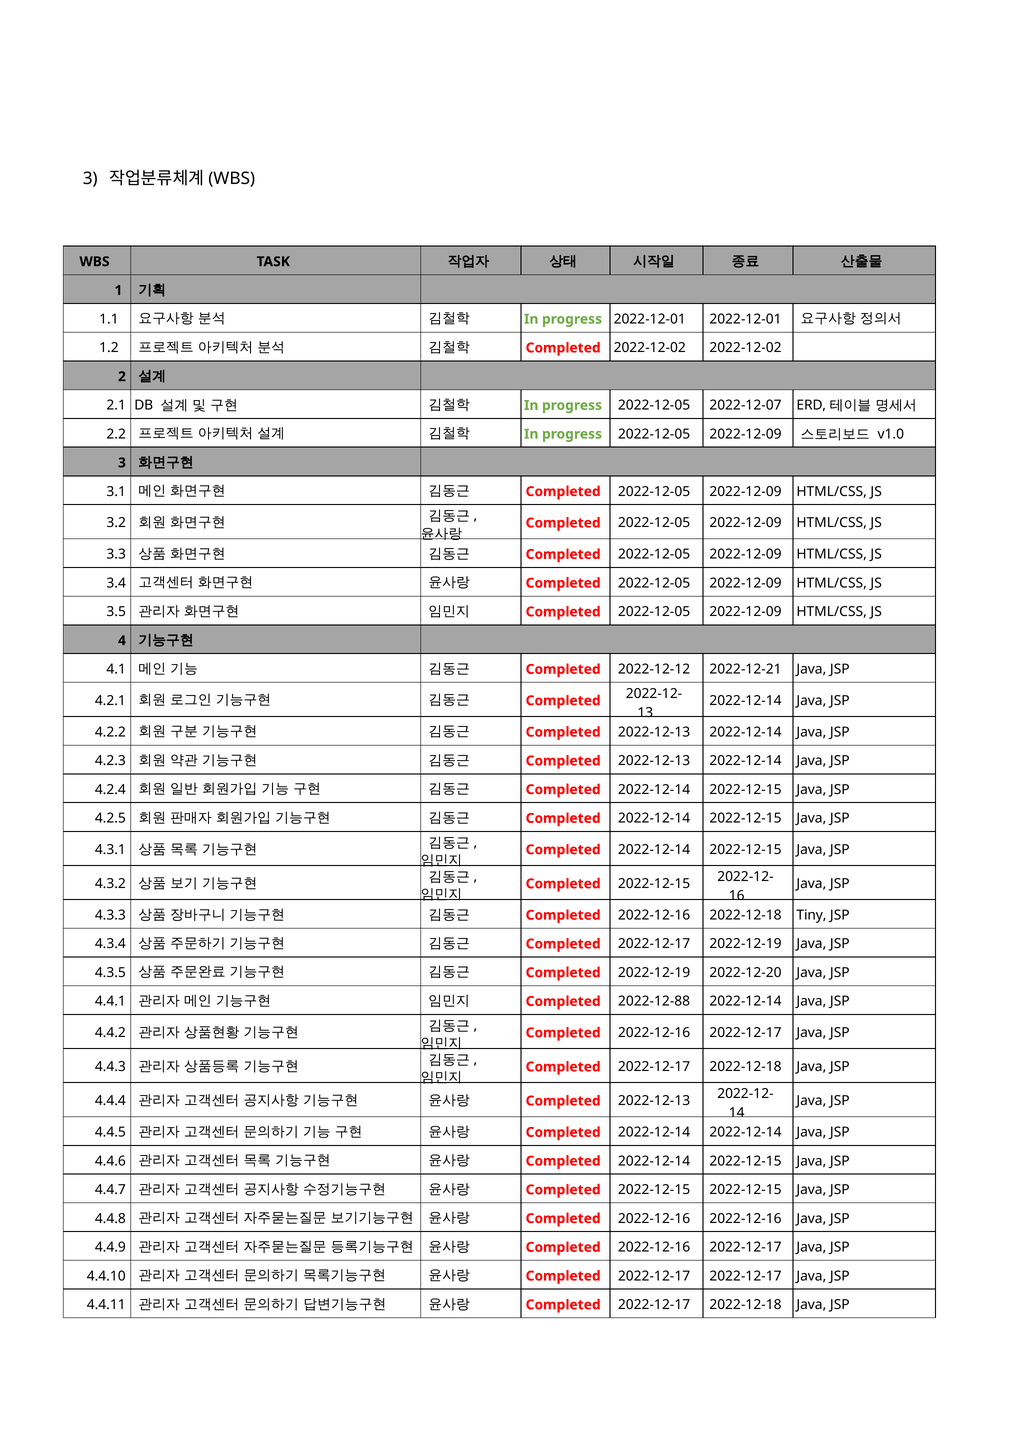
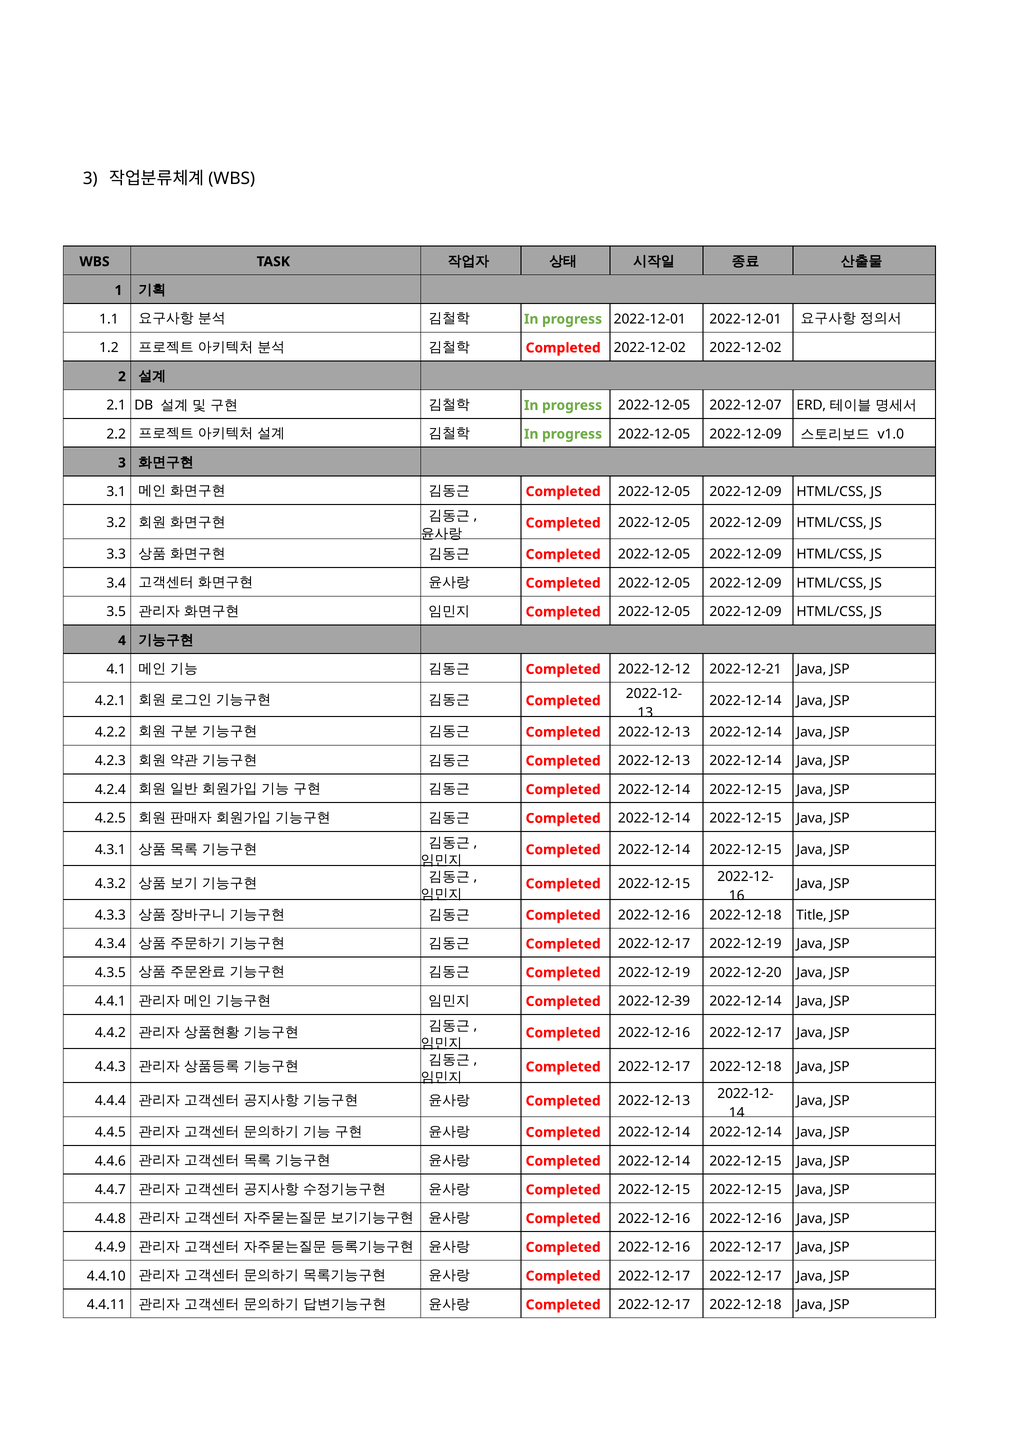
Tiny: Tiny -> Title (811, 915)
2022-12-88: 2022-12-88 -> 2022-12-39 (654, 1002)
